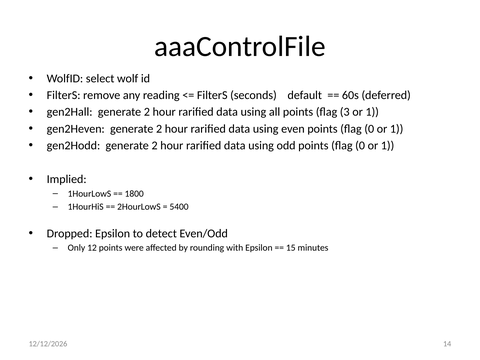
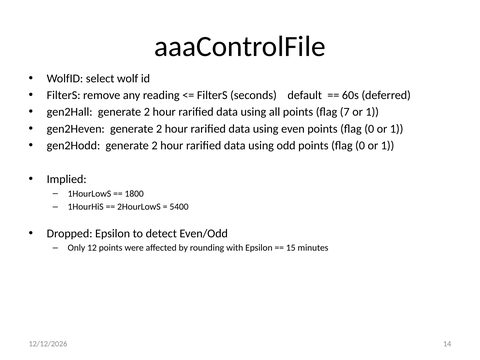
3: 3 -> 7 (345, 112)
